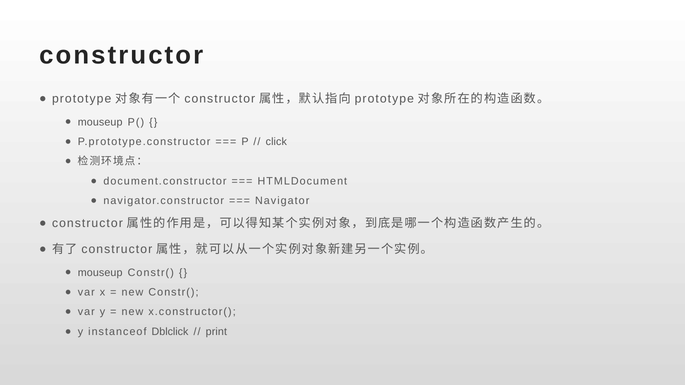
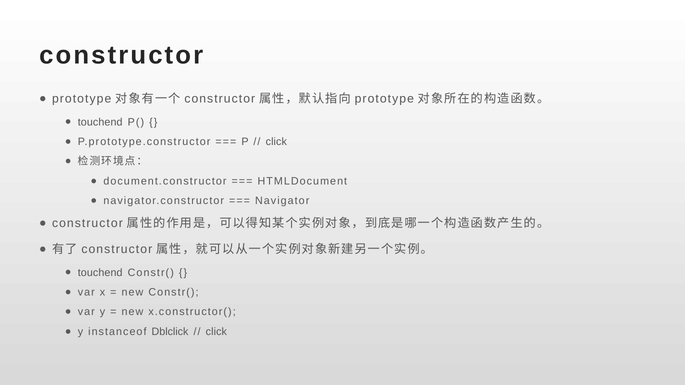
mouseup: mouseup -> touchend (100, 122)
mouseup: mouseup -> touchend (100, 273)
print: print -> click (216, 332)
